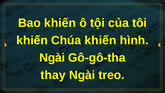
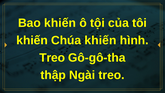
Ngài: Ngài -> Treo (52, 58)
thay: thay -> thập (53, 75)
